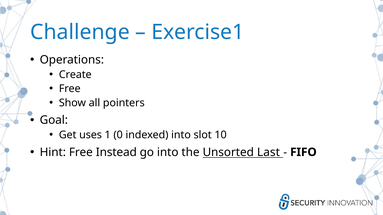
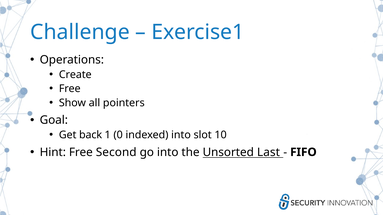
uses: uses -> back (91, 135)
Instead: Instead -> Second (116, 152)
